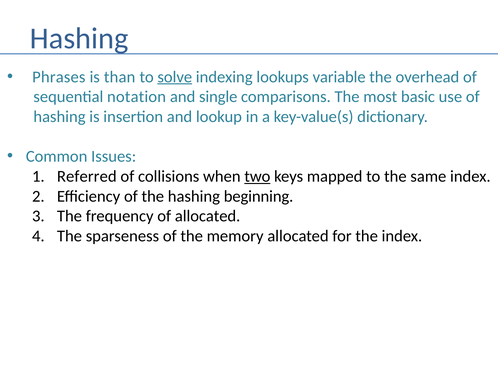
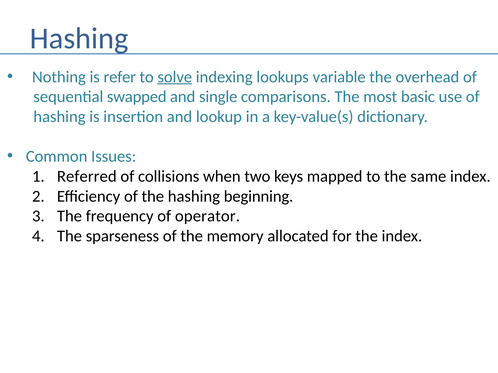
Phrases: Phrases -> Nothing (59, 77)
than: than -> refer (120, 77)
notation: notation -> swapped (137, 97)
two underline: present -> none (257, 177)
of allocated: allocated -> operator (207, 216)
